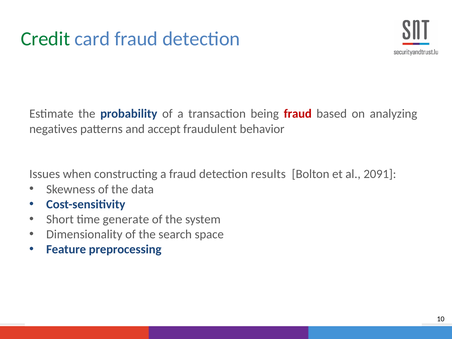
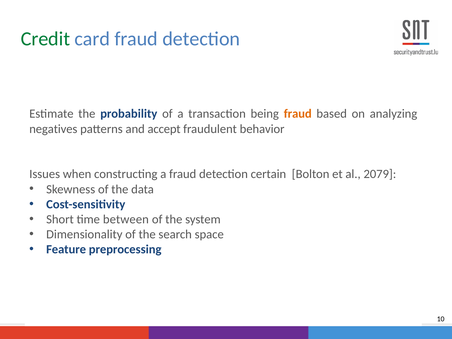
fraud colour: red -> orange (298, 114)
results: results -> certain (268, 174)
2091: 2091 -> 2079 (380, 174)
generate: generate -> between (126, 219)
